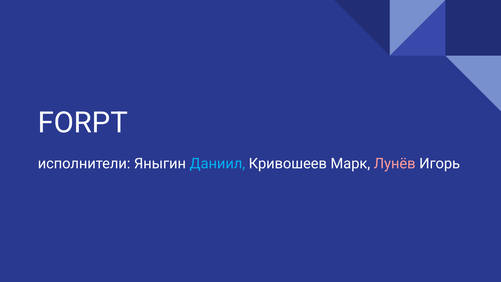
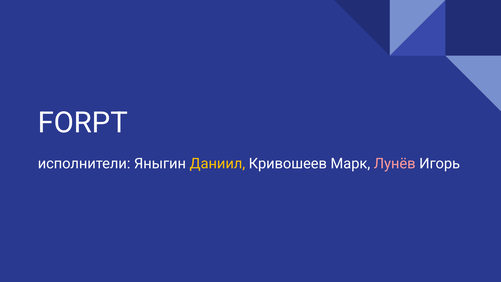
Даниил colour: light blue -> yellow (217, 164)
